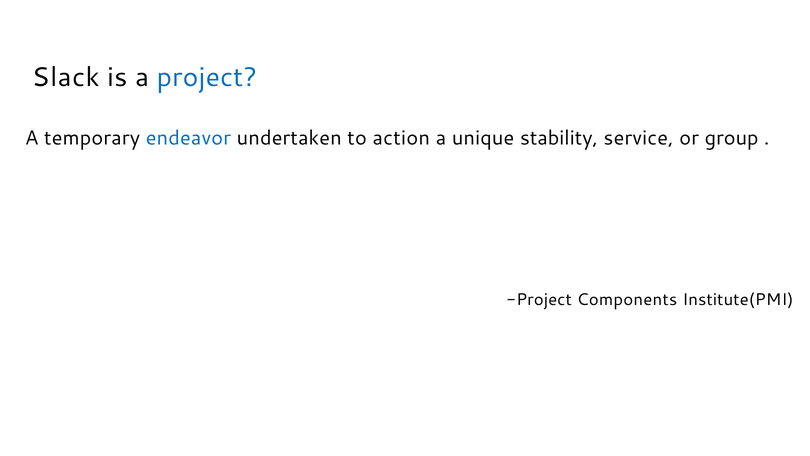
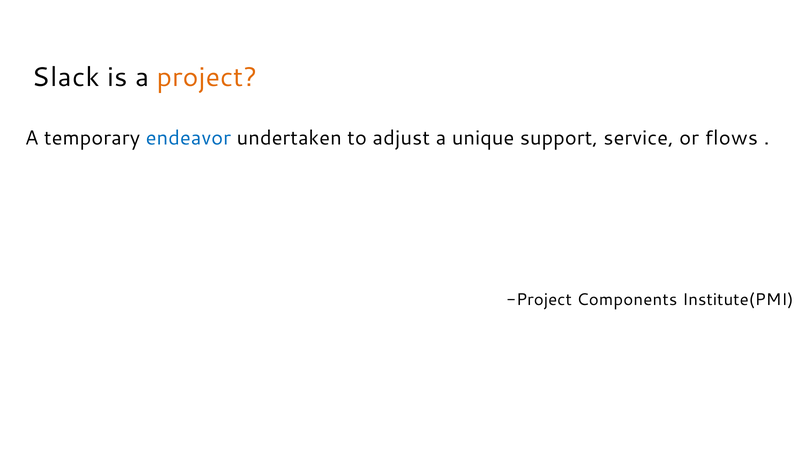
project colour: blue -> orange (207, 77)
action: action -> adjust (401, 138)
stability: stability -> support (559, 138)
group: group -> flows (731, 138)
